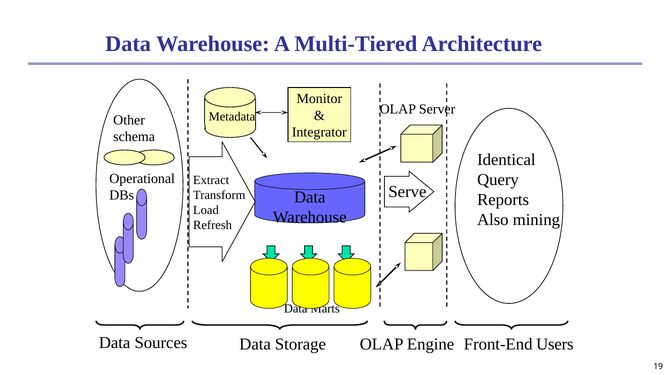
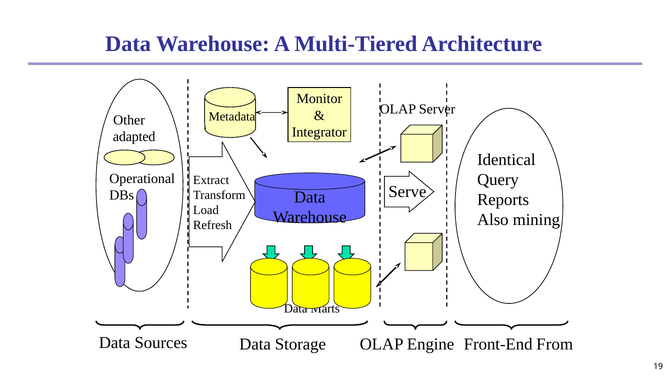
schema: schema -> adapted (134, 137)
Users: Users -> From (555, 345)
